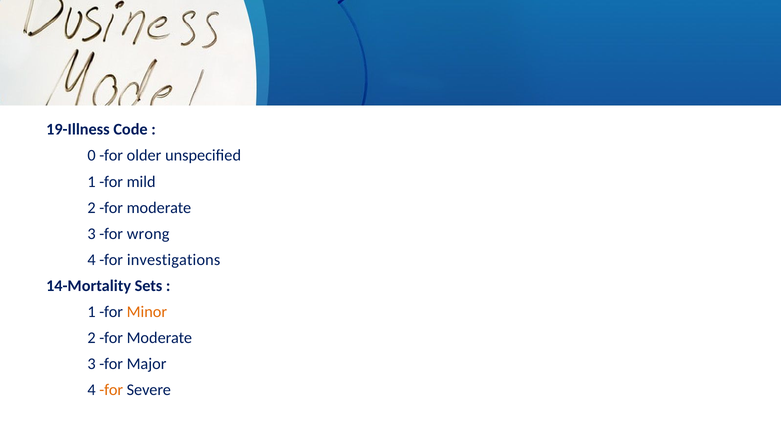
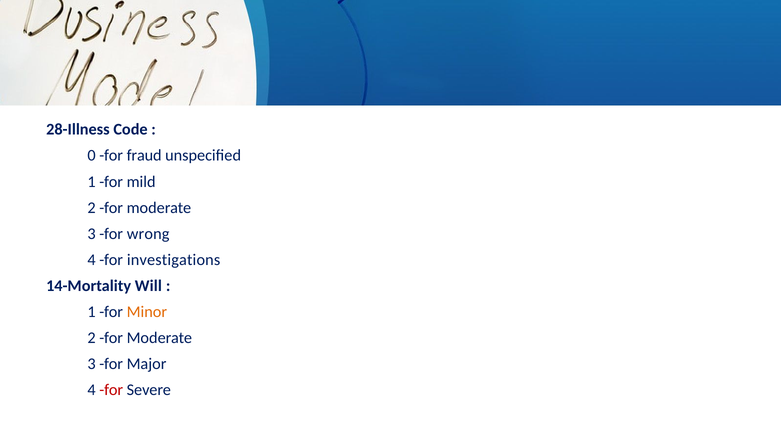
19-Illness: 19-Illness -> 28-Illness (78, 129)
older: older -> fraud (144, 155)
Sets: Sets -> Will (148, 285)
for colour: orange -> red (111, 389)
